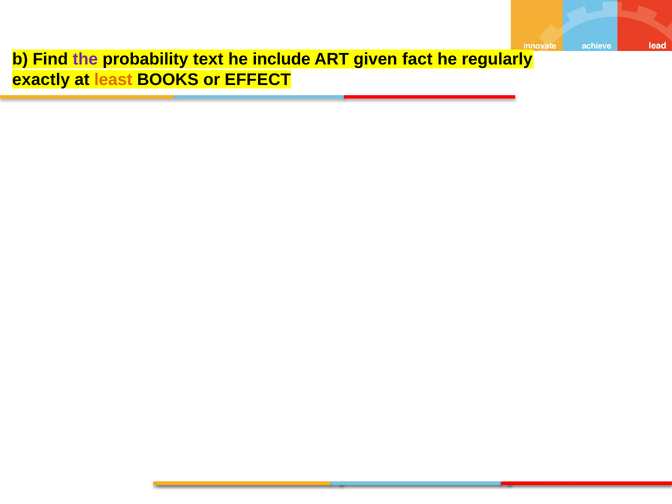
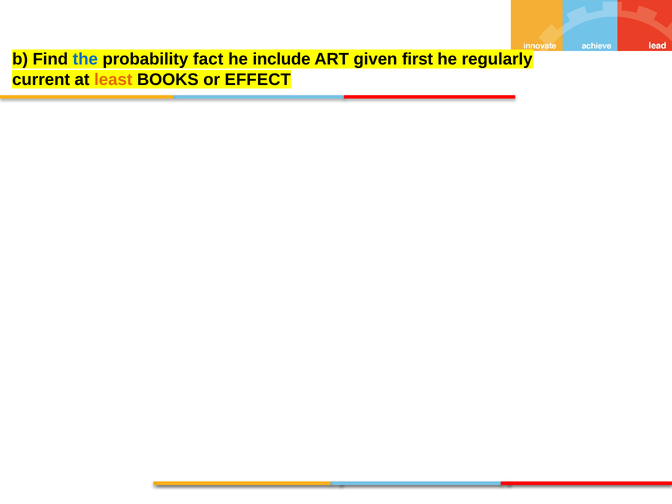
the colour: purple -> blue (85, 59)
text: text -> fact (208, 59)
fact: fact -> first (418, 59)
exactly: exactly -> current (41, 79)
